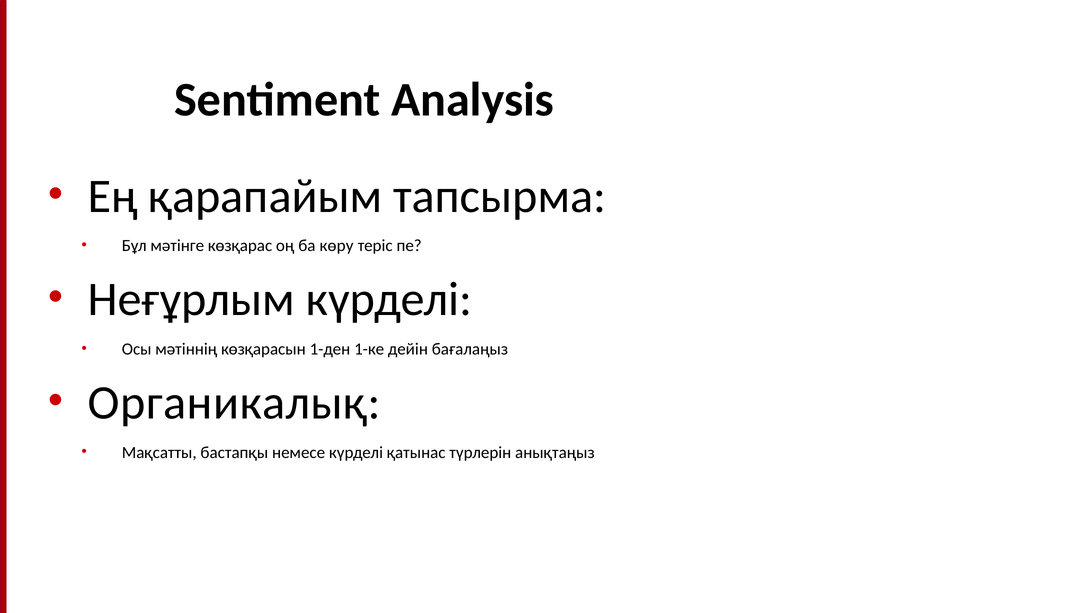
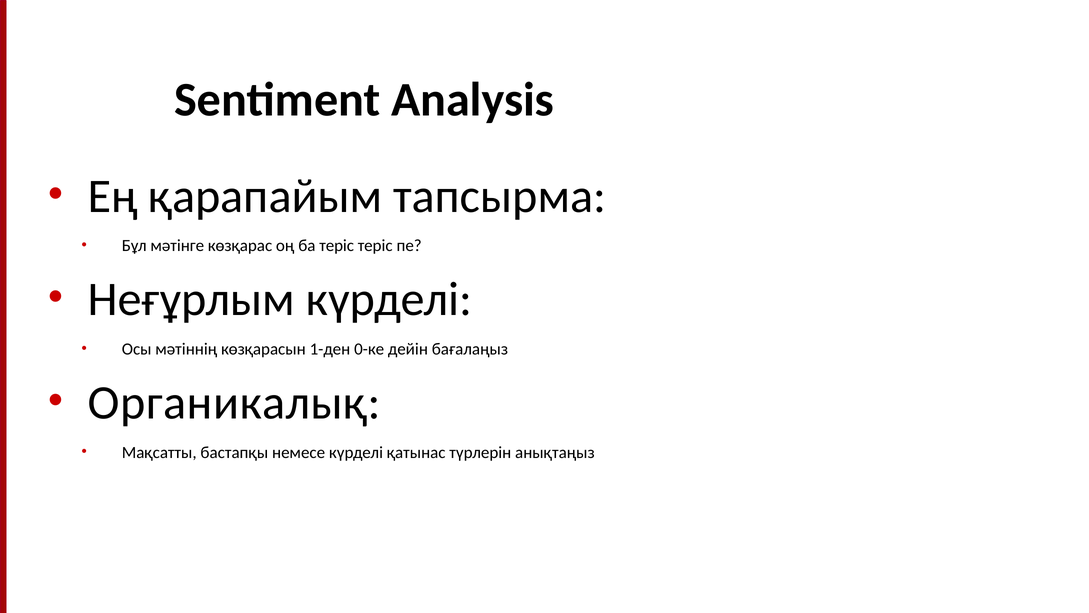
ба көру: көру -> теріс (337, 245)
1-ке: 1-ке -> 0-ке (369, 349)
